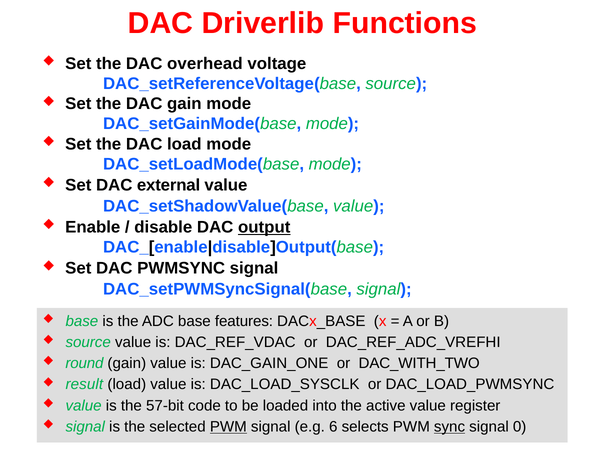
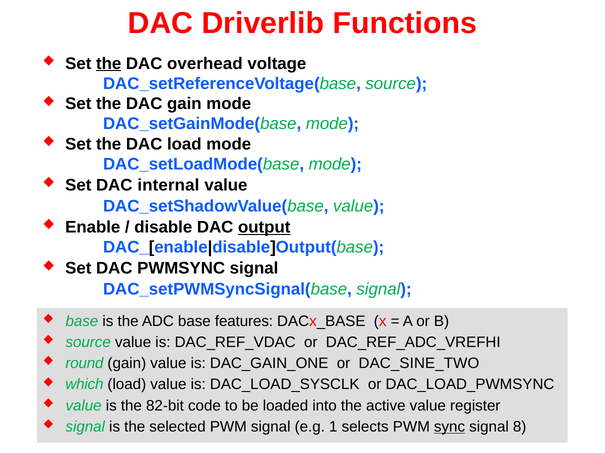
the underline: none -> present (109, 64)
external: external -> internal (168, 185)
DAC_WITH_TWO: DAC_WITH_TWO -> DAC_SINE_TWO (419, 364)
result: result -> which (84, 385)
57-bit: 57-bit -> 82-bit (165, 406)
PWM underline: present -> none (228, 427)
6: 6 -> 1 (333, 427)
0: 0 -> 8 (520, 427)
